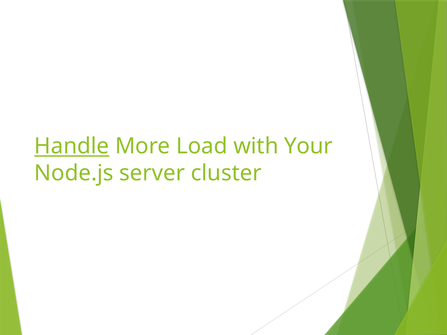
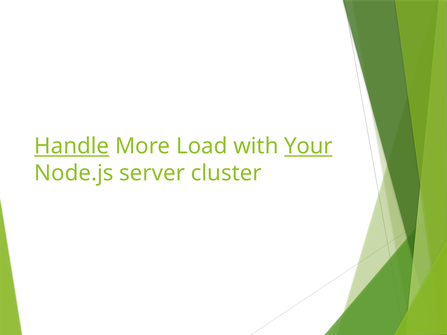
Your underline: none -> present (308, 146)
